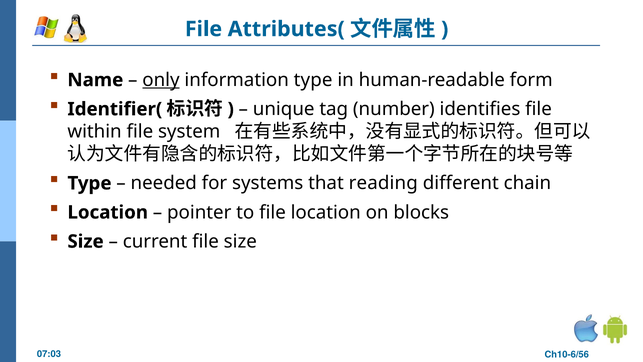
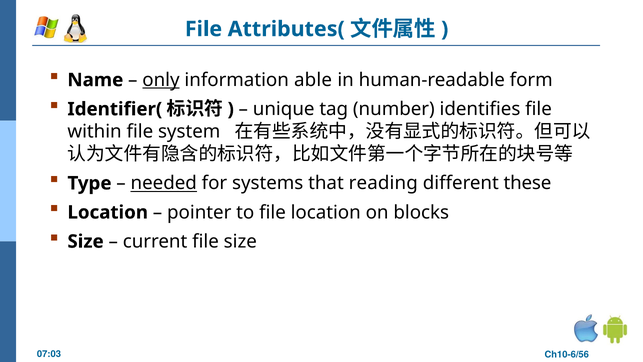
information type: type -> able (313, 80)
needed underline: none -> present (164, 183)
chain: chain -> these (527, 183)
